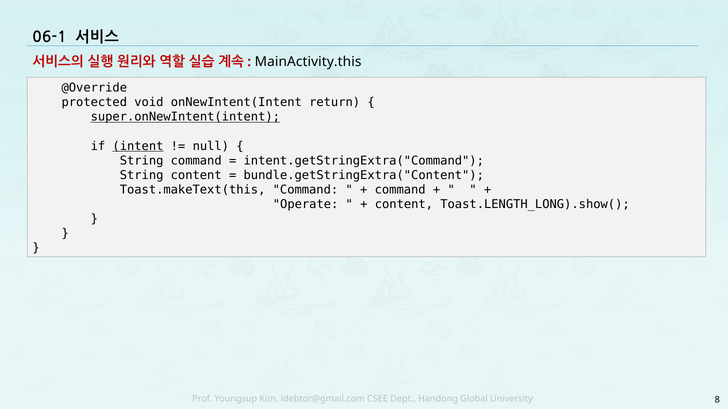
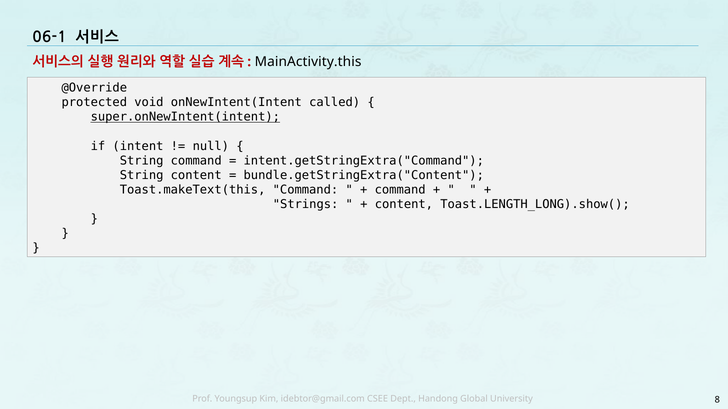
return: return -> called (335, 103)
intent underline: present -> none (138, 146)
Operate: Operate -> Strings (306, 204)
